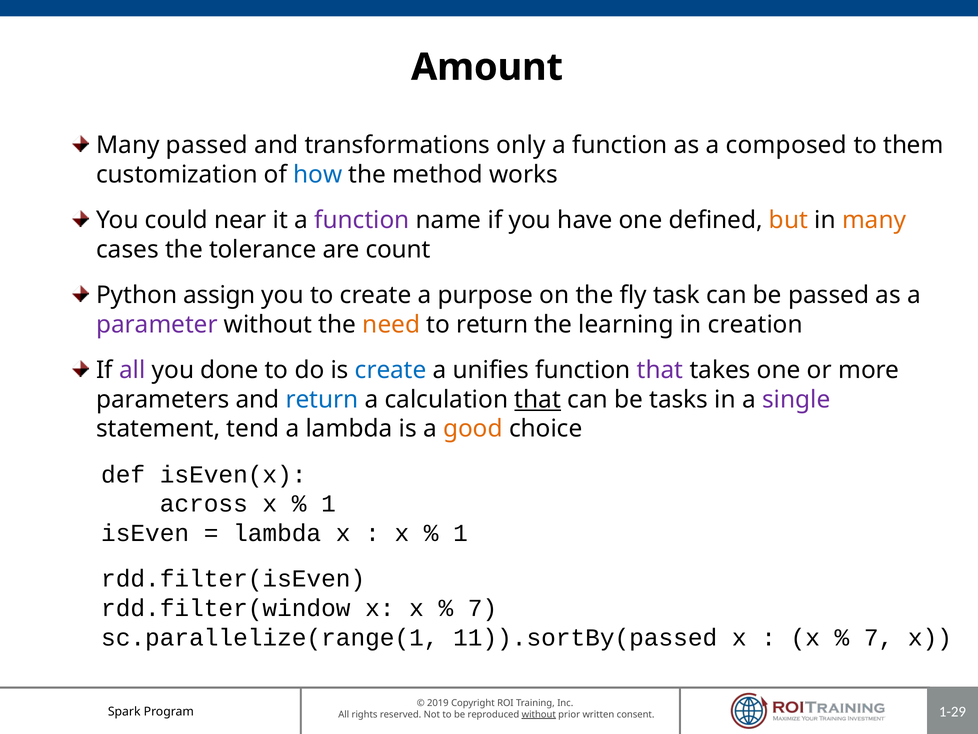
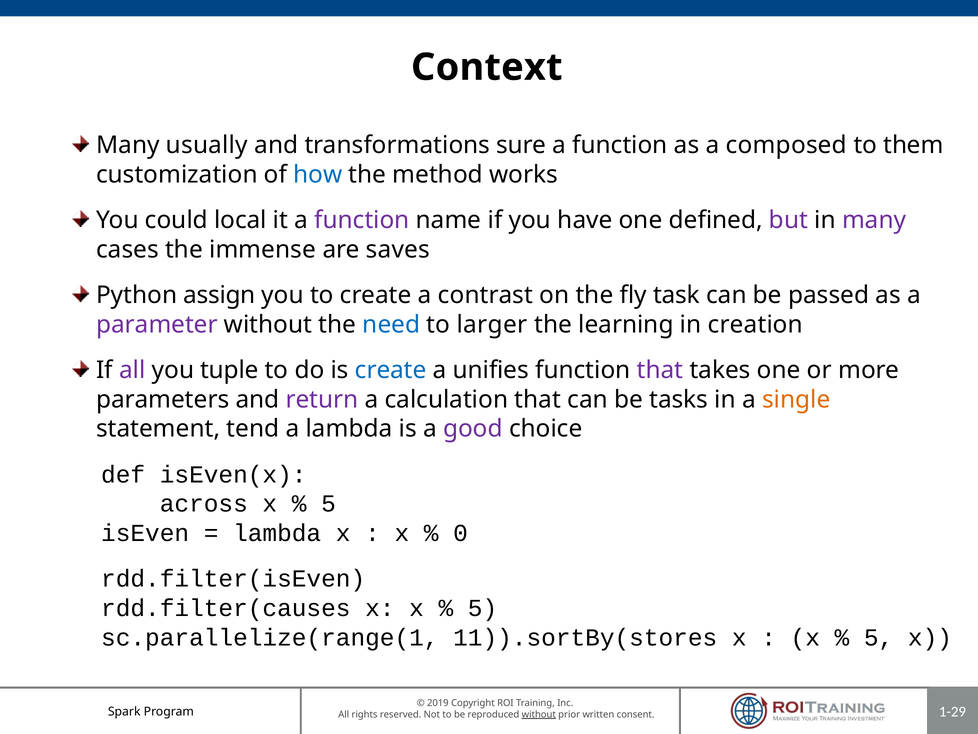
Amount: Amount -> Context (487, 67)
Many passed: passed -> usually (207, 145)
only: only -> sure (521, 145)
near: near -> local (240, 220)
but colour: orange -> purple (788, 220)
many colour: orange -> purple (874, 220)
tolerance: tolerance -> immense (263, 249)
count: count -> saves (398, 249)
purpose: purpose -> contrast (485, 295)
need colour: orange -> blue (391, 324)
to return: return -> larger (492, 324)
done: done -> tuple (229, 370)
return colour: blue -> purple (322, 399)
that underline: present -> none (538, 399)
single colour: purple -> orange (796, 399)
good colour: orange -> purple (473, 429)
1: 1 -> 5 (328, 504)
1: 1 -> 0 (461, 533)
rdd.filter(window: rdd.filter(window -> rdd.filter(causes (226, 608)
7: 7 -> 5 (483, 608)
11)).sortBy(passed: 11)).sortBy(passed -> 11)).sortBy(stores (585, 637)
7: 7 -> 5 (879, 637)
